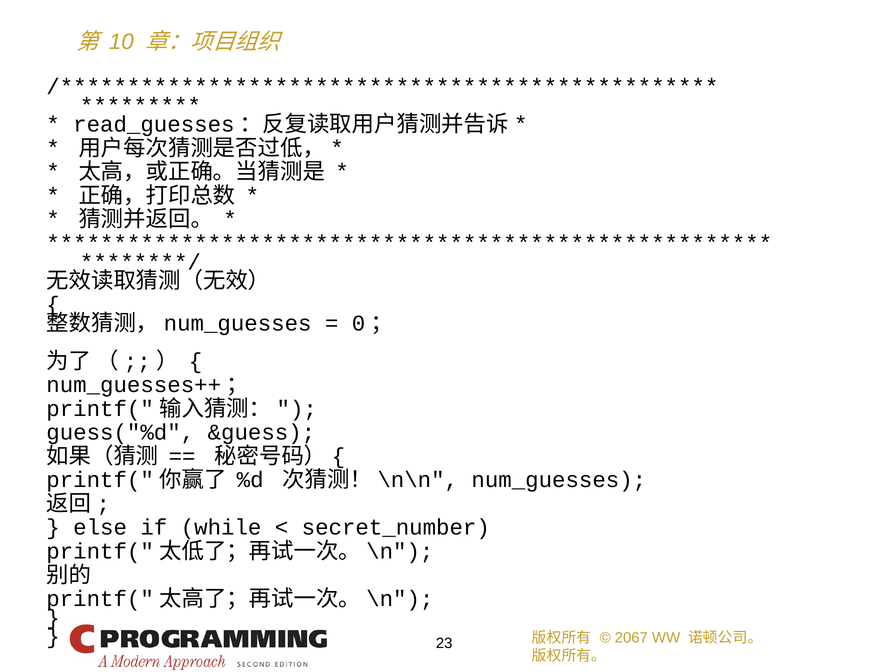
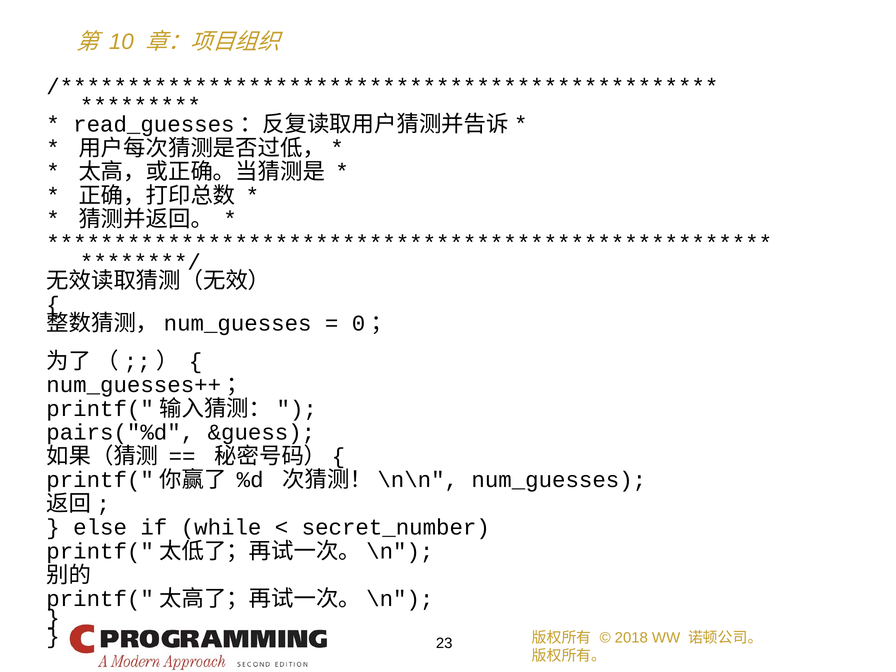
guess("%d: guess("%d -> pairs("%d (120, 432)
2067: 2067 -> 2018 (631, 638)
